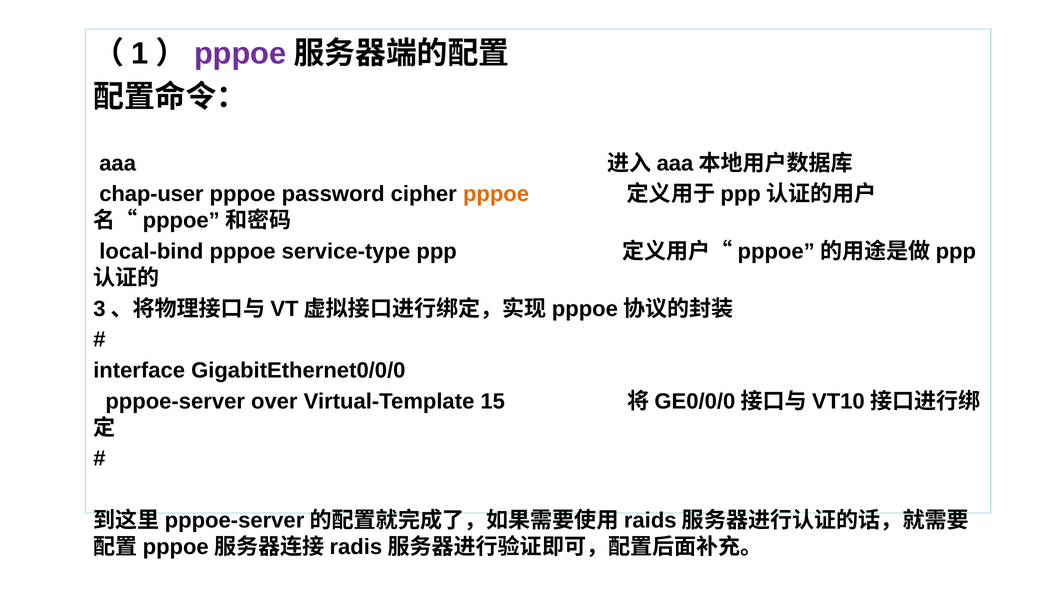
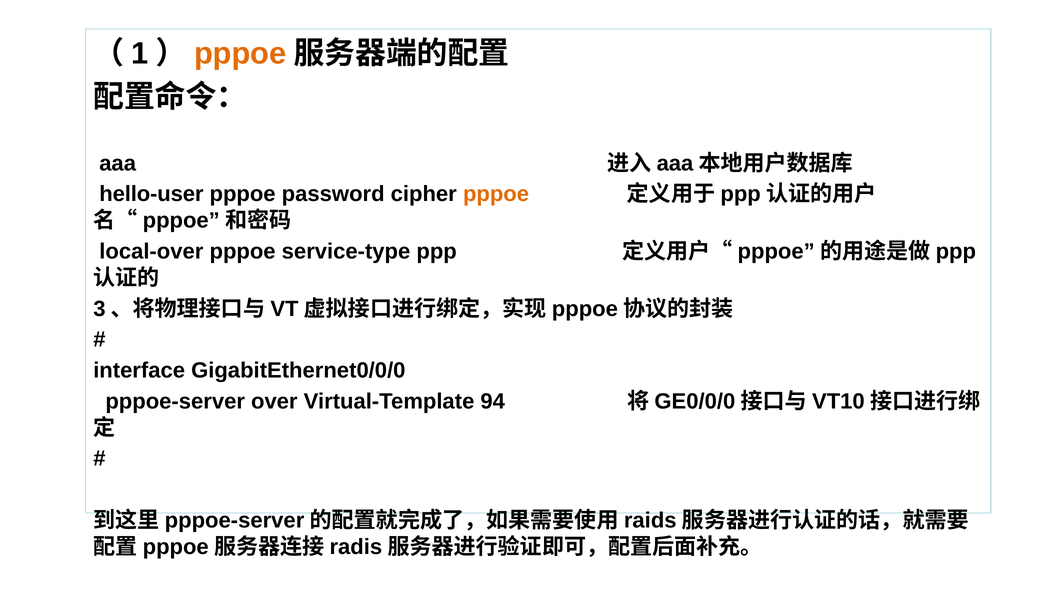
pppoe colour: purple -> orange (240, 54)
chap-user: chap-user -> hello-user (151, 194)
local-bind: local-bind -> local-over (151, 251)
15: 15 -> 94 (493, 401)
